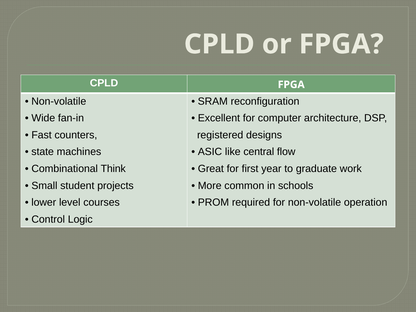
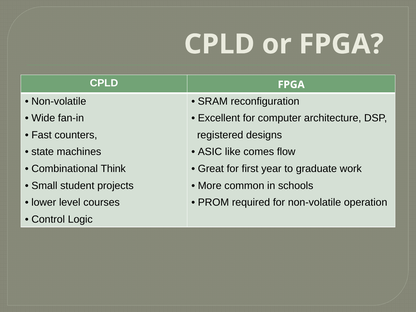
central: central -> comes (259, 152)
